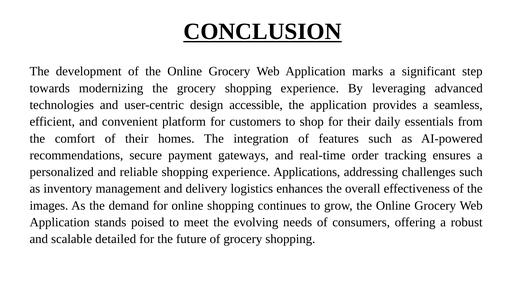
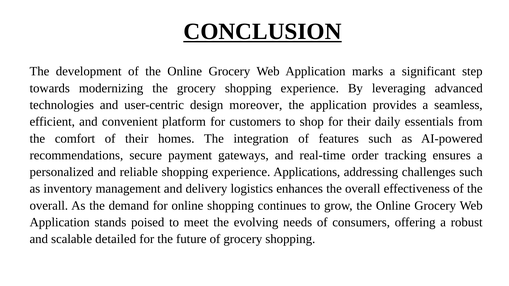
accessible: accessible -> moreover (256, 105)
images: images -> overall (49, 206)
